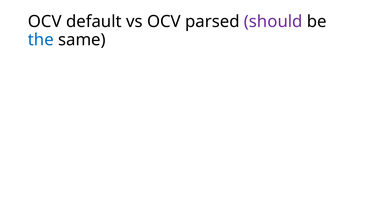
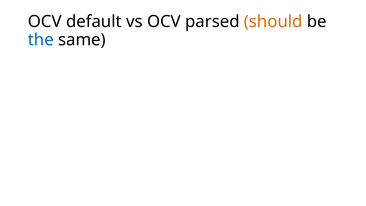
should colour: purple -> orange (273, 22)
